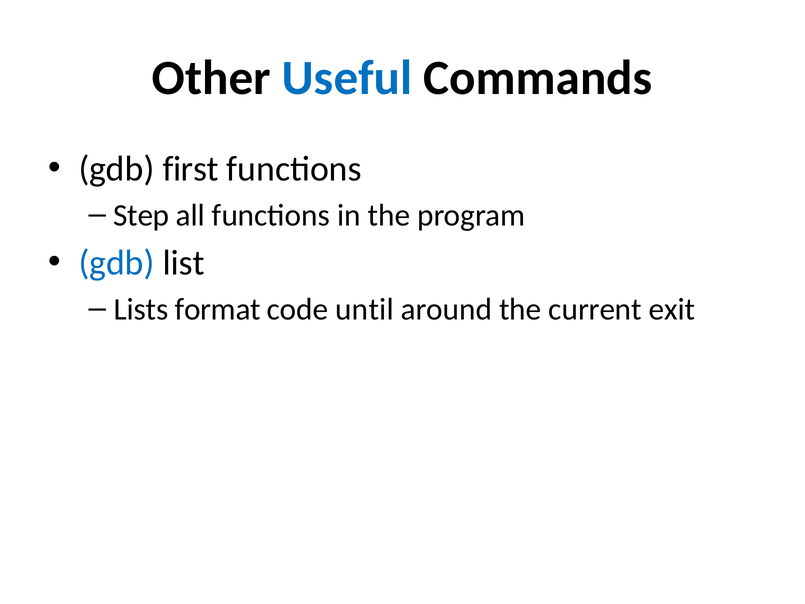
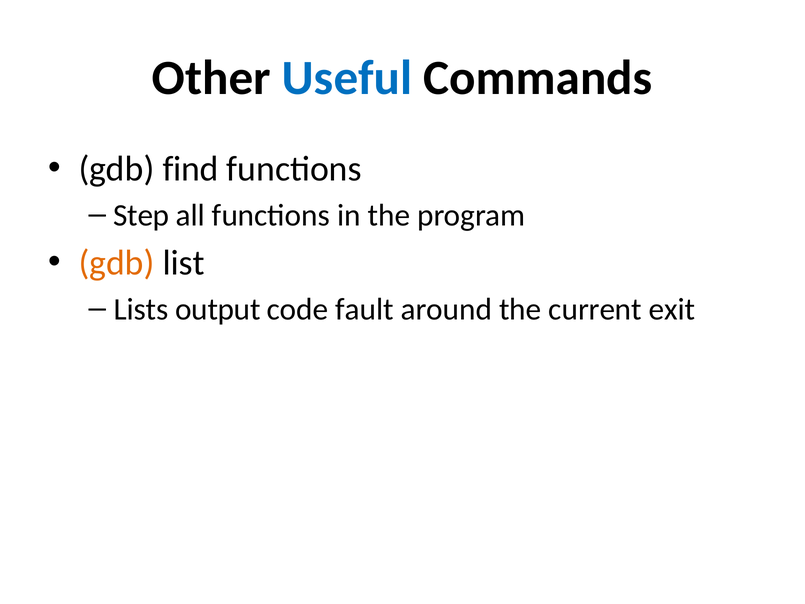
first: first -> find (191, 169)
gdb colour: blue -> orange (116, 263)
format: format -> output (218, 309)
until: until -> fault (365, 309)
